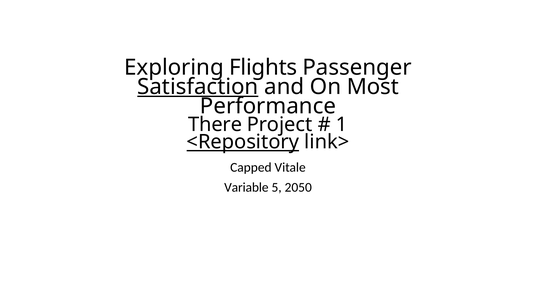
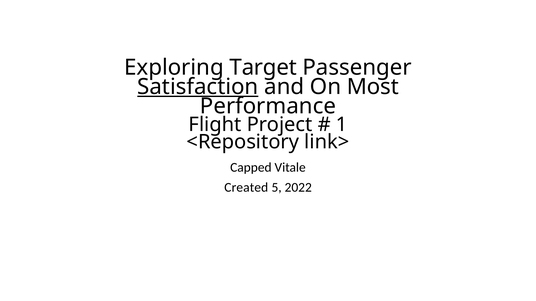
Flights: Flights -> Target (263, 68)
There: There -> Flight (215, 125)
<Repository underline: present -> none (243, 142)
Variable: Variable -> Created (246, 188)
2050: 2050 -> 2022 (298, 188)
